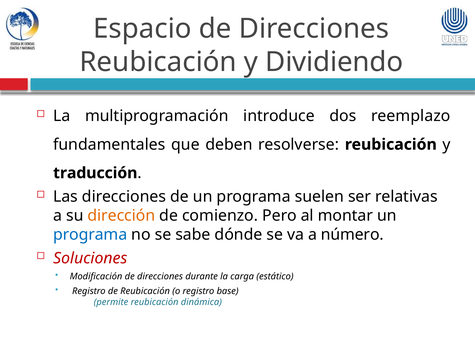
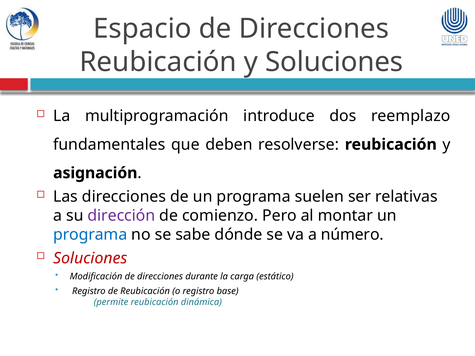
y Dividiendo: Dividiendo -> Soluciones (334, 62)
traducción: traducción -> asignación (95, 173)
dirección colour: orange -> purple (121, 216)
